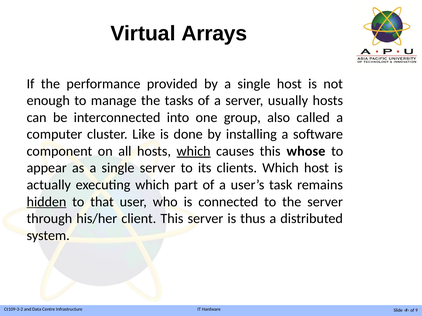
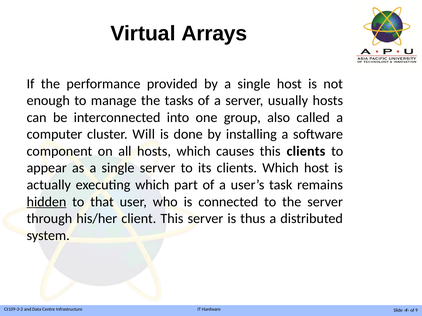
Like: Like -> Will (144, 135)
which underline: present -> none (194, 151)
this whose: whose -> clients (306, 151)
